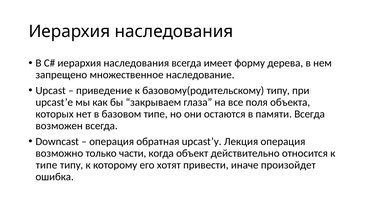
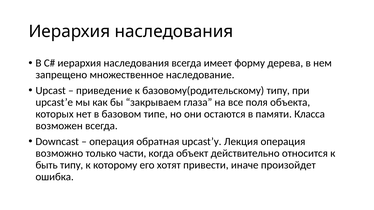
памяти Всегда: Всегда -> Класса (310, 114)
типе: типе -> быть (47, 165)
